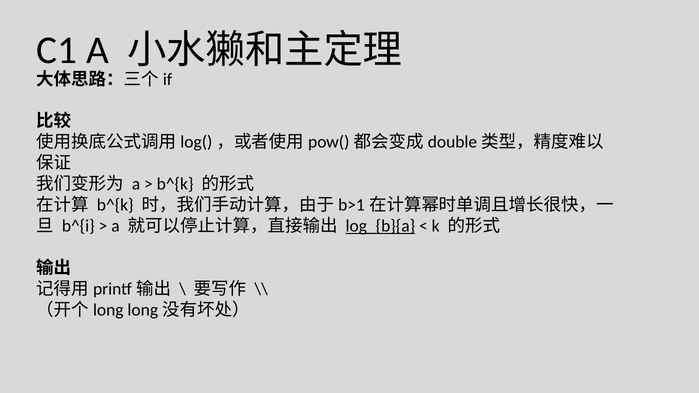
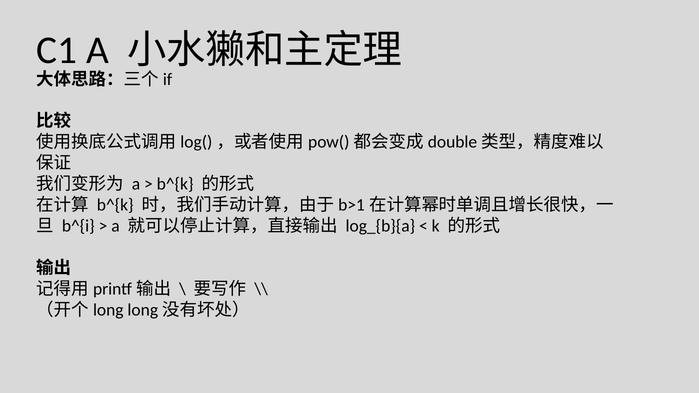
log_{b}{a underline: present -> none (380, 226)
